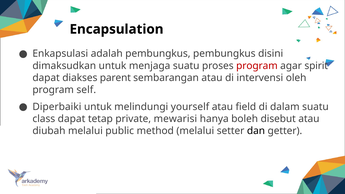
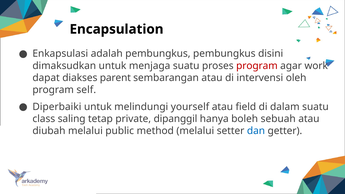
spirit: spirit -> work (316, 66)
class dapat: dapat -> saling (72, 119)
mewarisi: mewarisi -> dipanggil (175, 119)
disebut: disebut -> sebuah (278, 119)
dan colour: black -> blue (256, 131)
